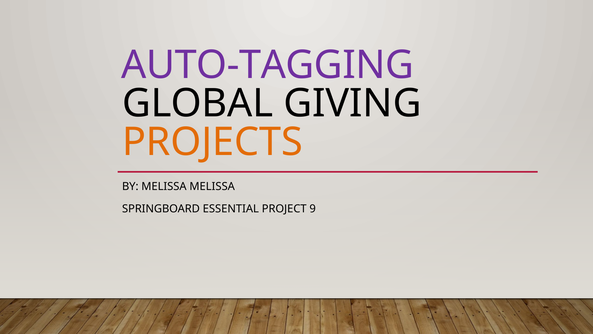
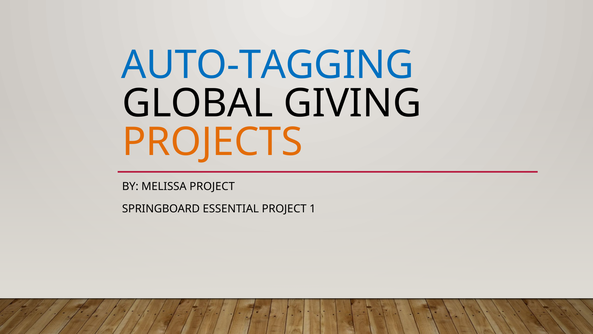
AUTO-TAGGING colour: purple -> blue (268, 65)
MELISSA MELISSA: MELISSA -> PROJECT (212, 186)
9: 9 -> 1 (313, 208)
